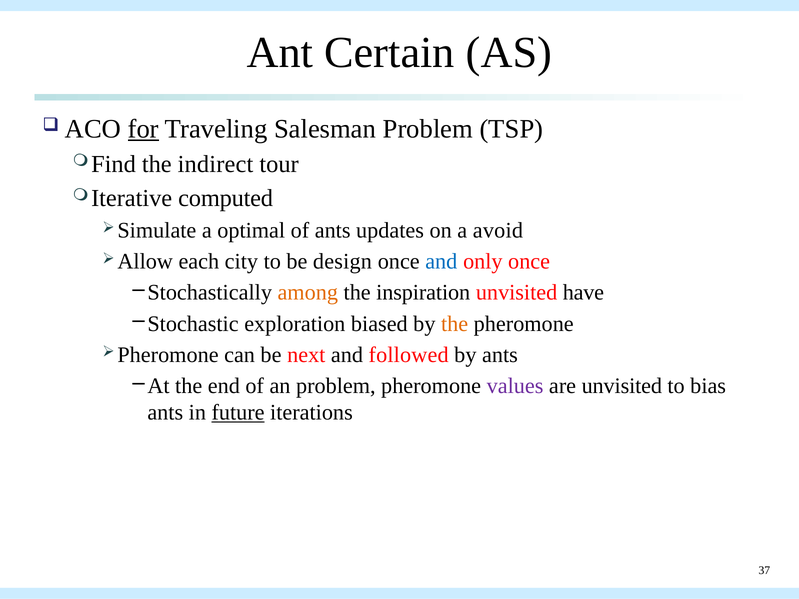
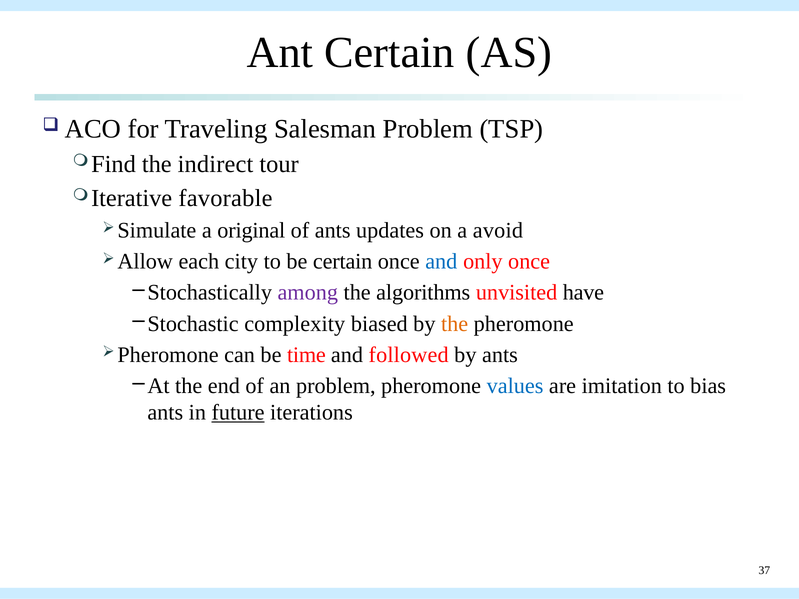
for underline: present -> none (143, 129)
computed: computed -> favorable (225, 198)
optimal: optimal -> original (251, 231)
be design: design -> certain (343, 262)
among colour: orange -> purple (308, 293)
inspiration: inspiration -> algorithms (423, 293)
exploration: exploration -> complexity (295, 324)
next: next -> time (306, 355)
values colour: purple -> blue (515, 386)
are unvisited: unvisited -> imitation (622, 386)
